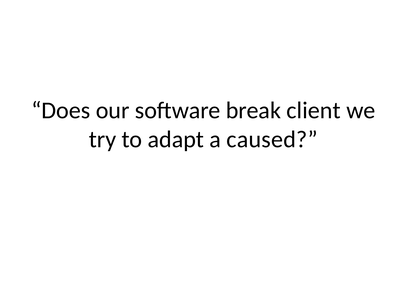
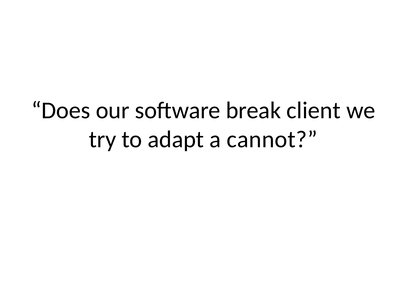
caused: caused -> cannot (272, 139)
